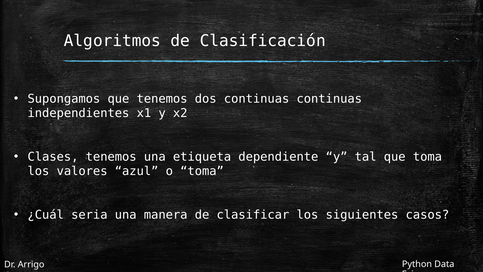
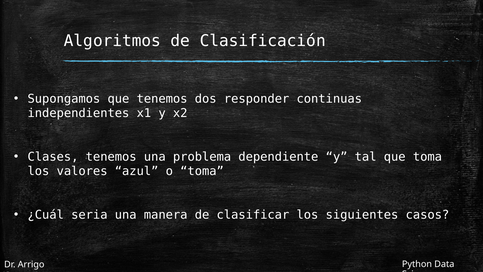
dos continuas: continuas -> responder (257, 99)
etiqueta: etiqueta -> problema (202, 157)
